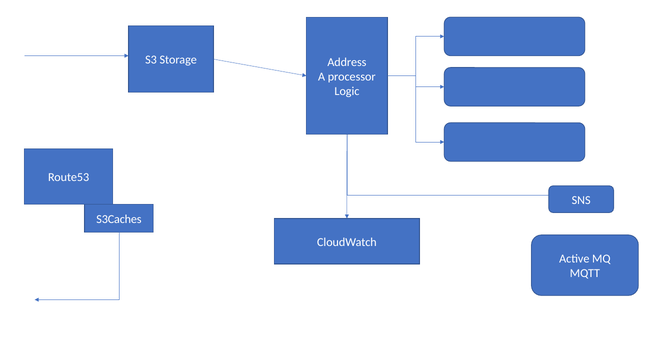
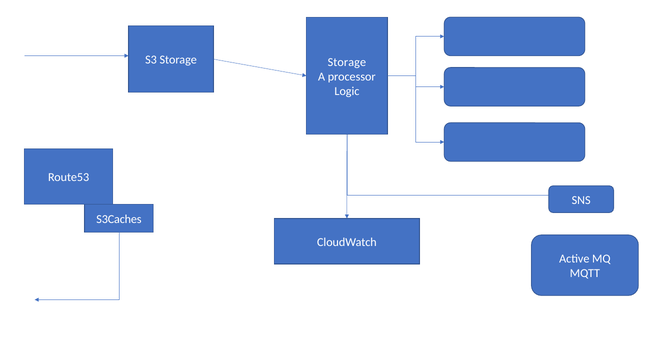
Storage Address: Address -> Storage (347, 62)
